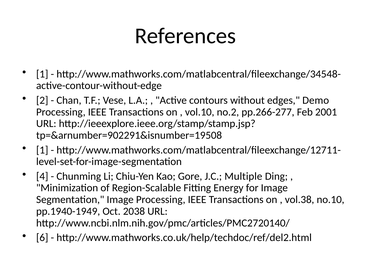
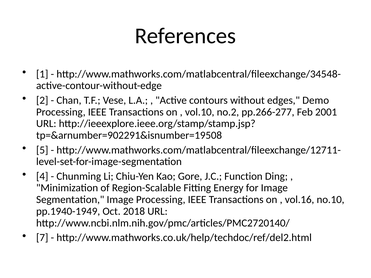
1: 1 -> 5 (42, 150)
Multiple: Multiple -> Function (243, 176)
vol.38: vol.38 -> vol.16 (300, 200)
2038: 2038 -> 2018 (134, 211)
6: 6 -> 7 (42, 238)
